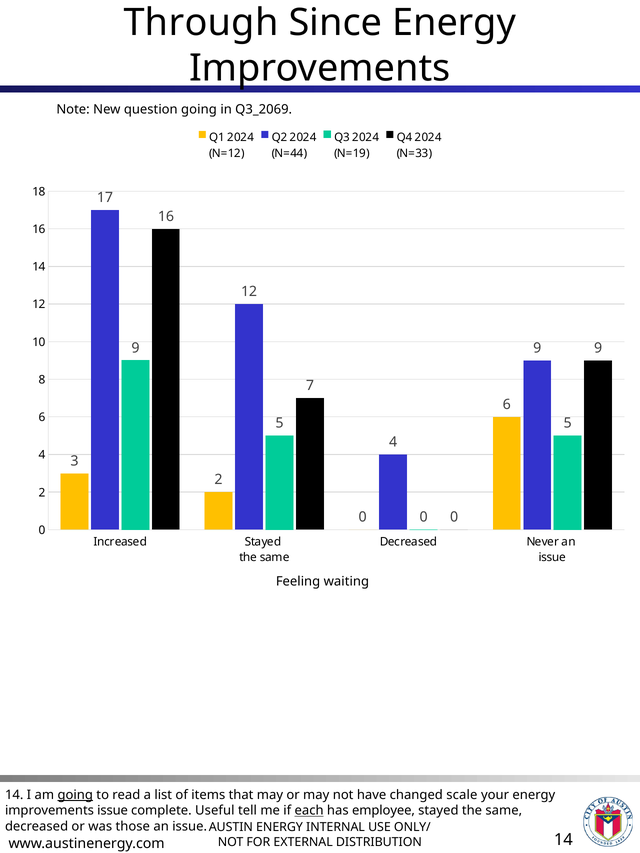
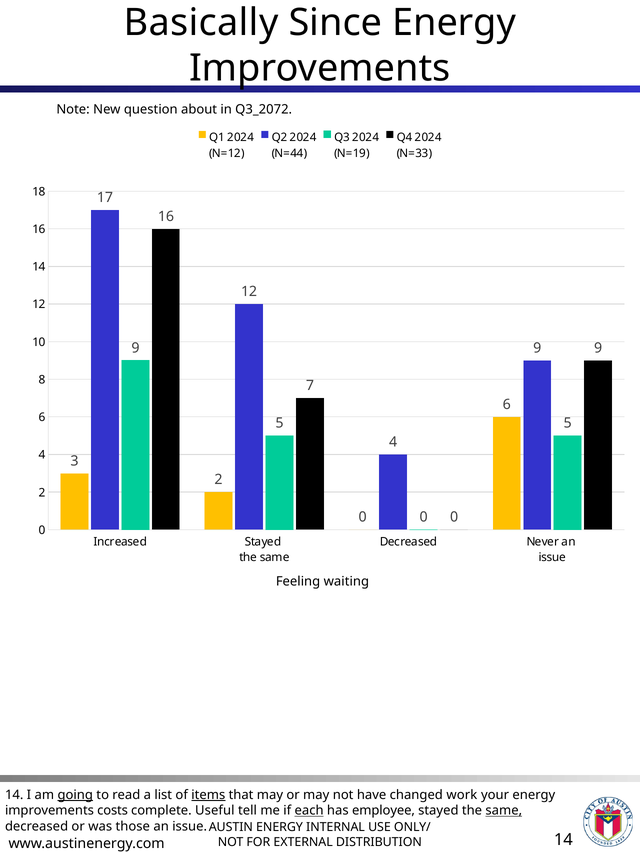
Through: Through -> Basically (201, 23)
question going: going -> about (199, 109)
Q3_2069: Q3_2069 -> Q3_2072 (264, 109)
items underline: none -> present (208, 795)
scale: scale -> work (462, 795)
improvements issue: issue -> costs (113, 811)
same underline: none -> present (504, 811)
